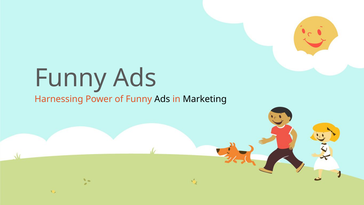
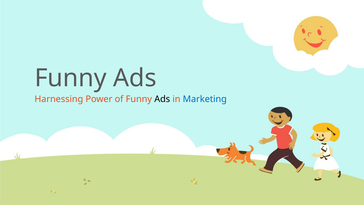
Marketing colour: black -> blue (205, 99)
